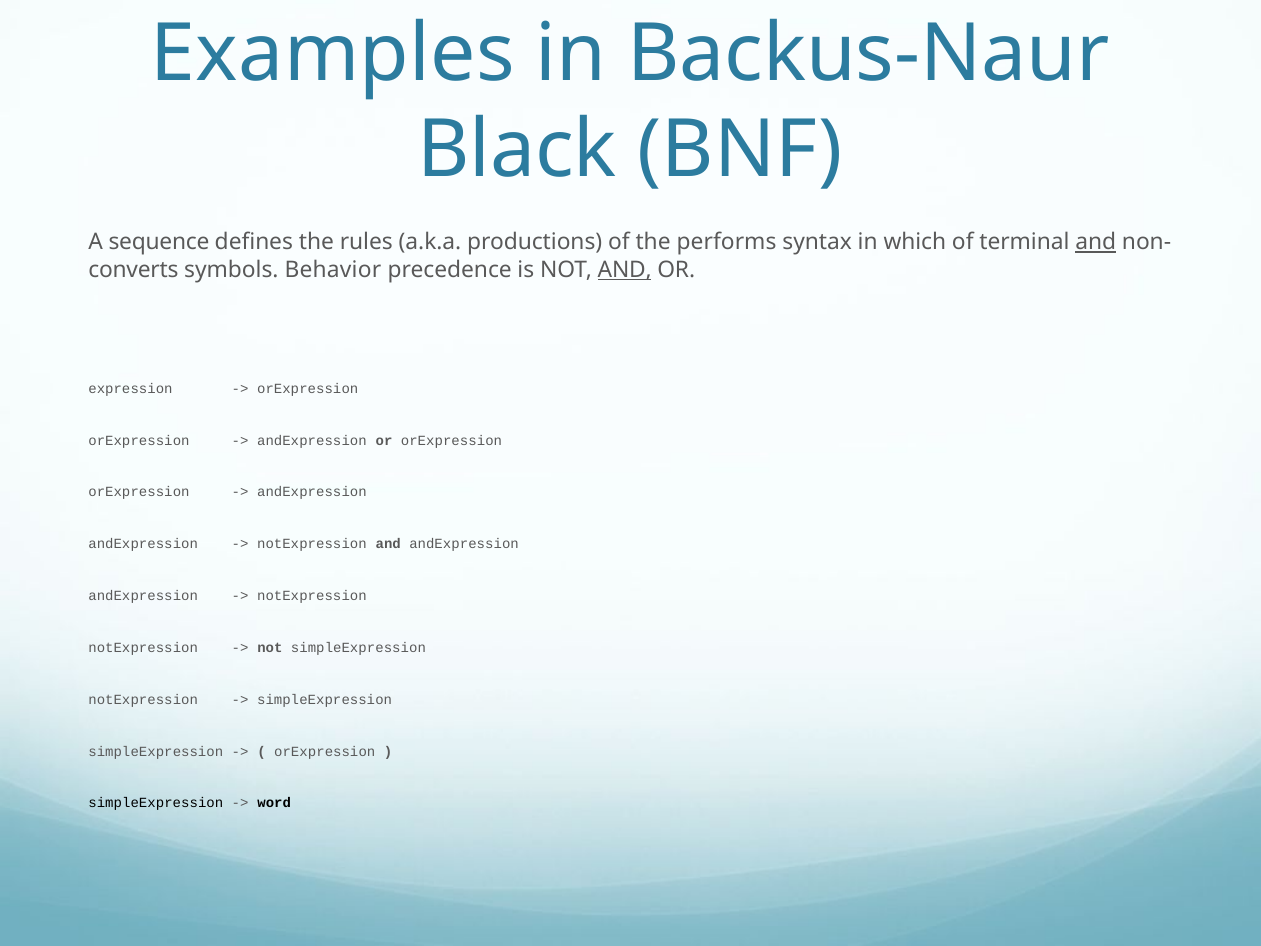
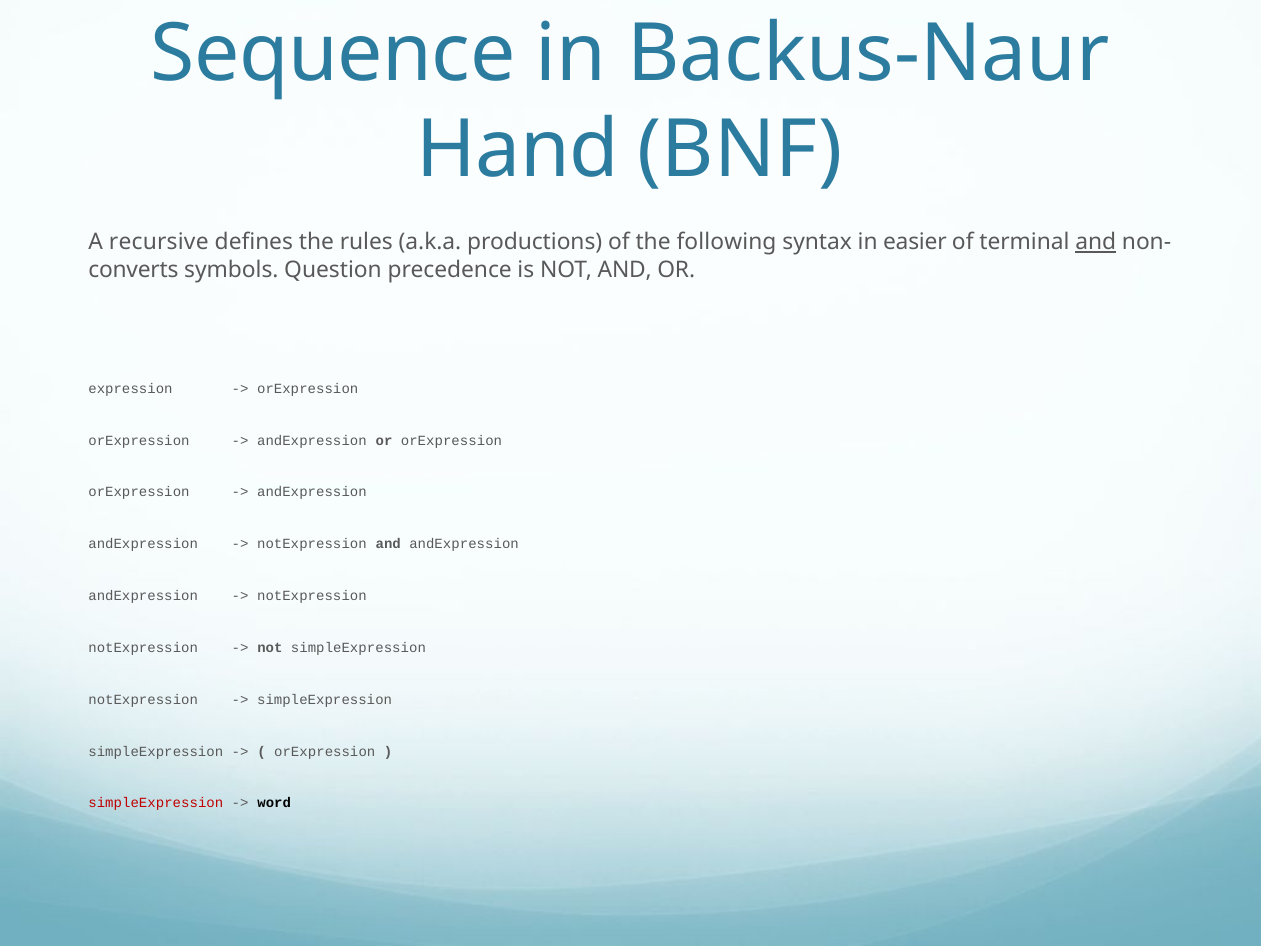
Examples: Examples -> Sequence (333, 53)
Black: Black -> Hand (518, 150)
sequence: sequence -> recursive (159, 242)
performs: performs -> following (727, 242)
which: which -> easier (915, 242)
Behavior: Behavior -> Question (333, 270)
AND underline: present -> none (625, 270)
simpleExpression colour: black -> red (156, 803)
